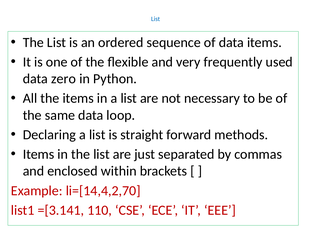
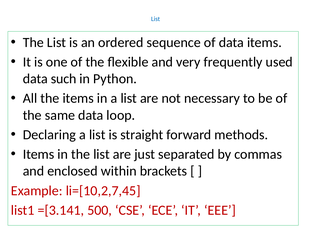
zero: zero -> such (64, 79)
li=[14,4,2,70: li=[14,4,2,70 -> li=[10,2,7,45 (103, 190)
110: 110 -> 500 (100, 210)
